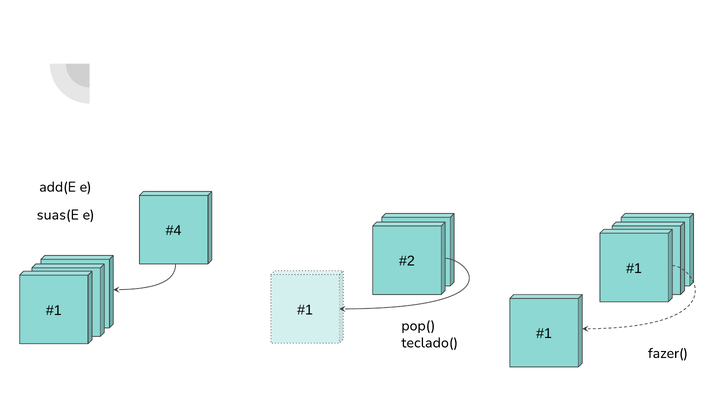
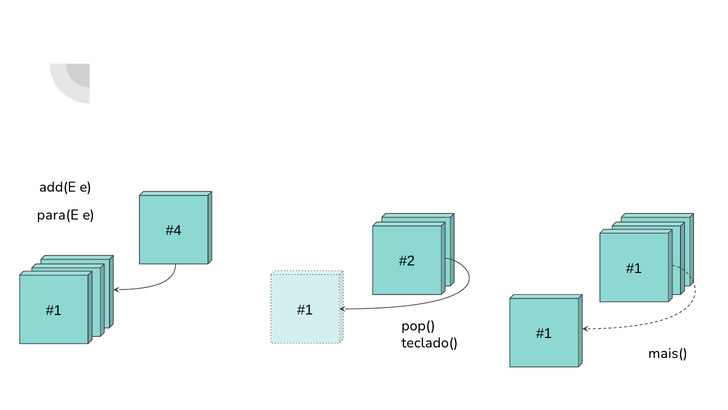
suas(E: suas(E -> para(E (58, 215)
fazer(: fazer( -> mais( (668, 353)
